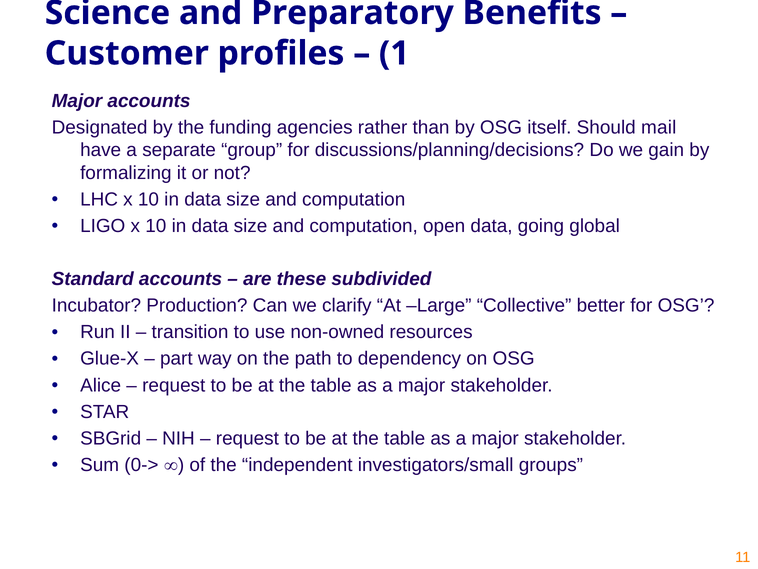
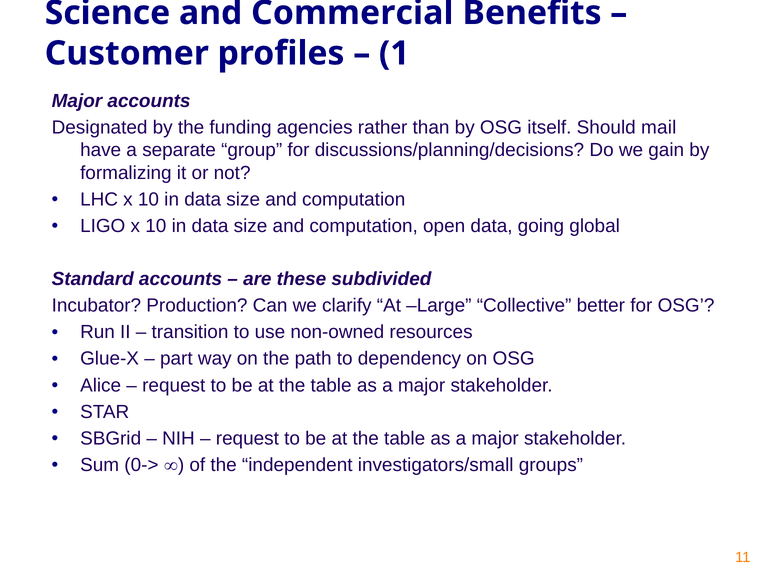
Preparatory: Preparatory -> Commercial (352, 13)
